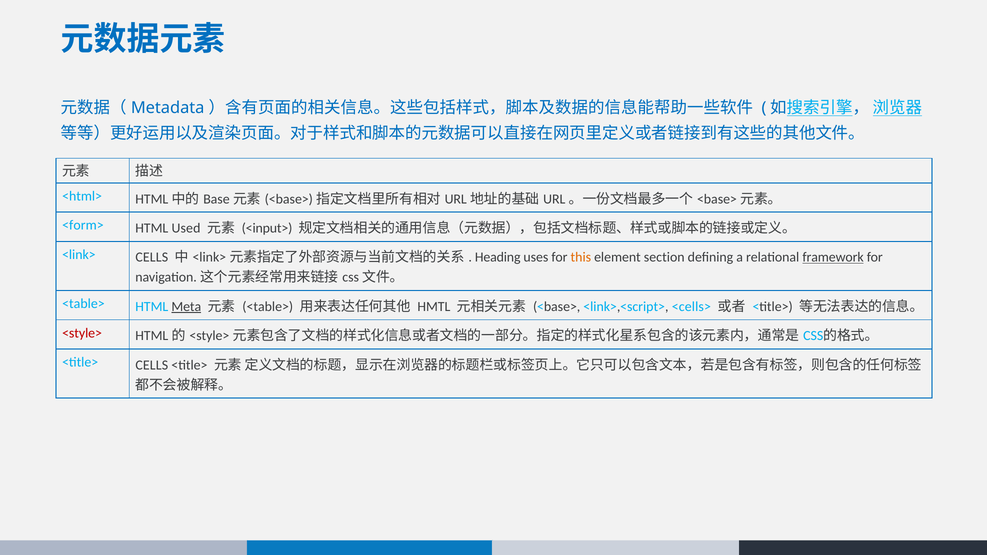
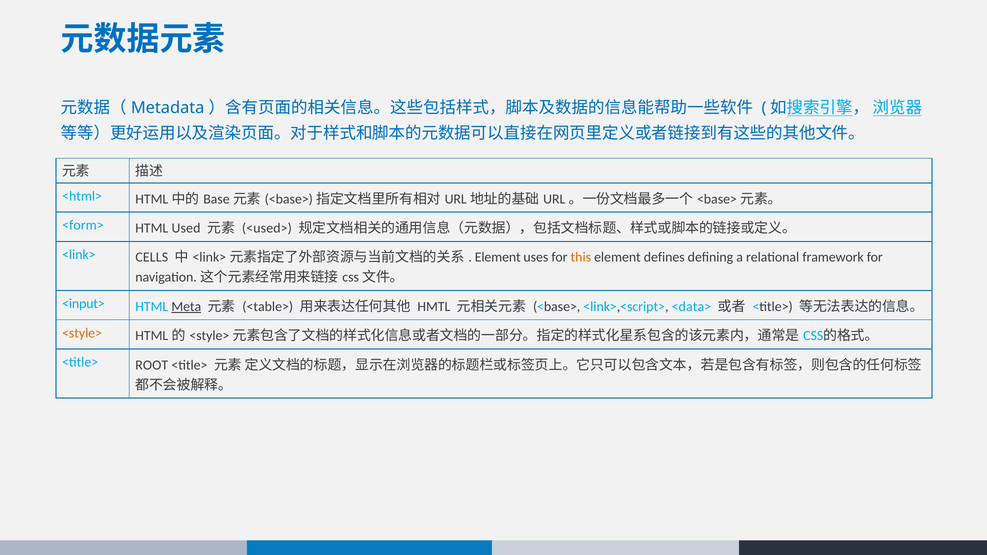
<input>: <input> -> <used> (267, 228)
Heading: Heading -> Element (498, 257)
section: section -> defines (664, 257)
framework underline: present -> none (833, 257)
<table>: <table> -> <input> (84, 304)
<cells>: <cells> -> <data> (691, 307)
<style> colour: red -> orange (82, 333)
<title> CELLS: CELLS -> ROOT (152, 365)
